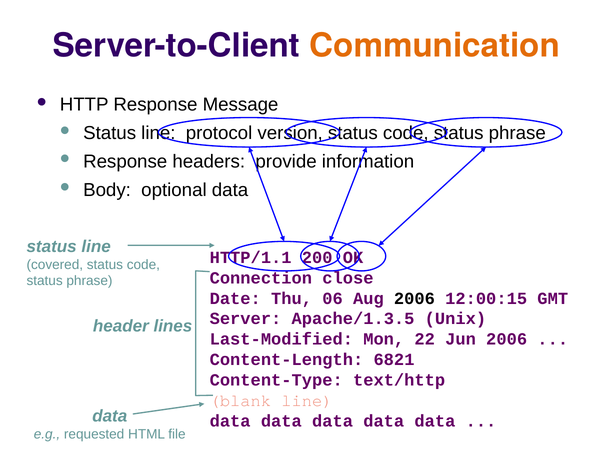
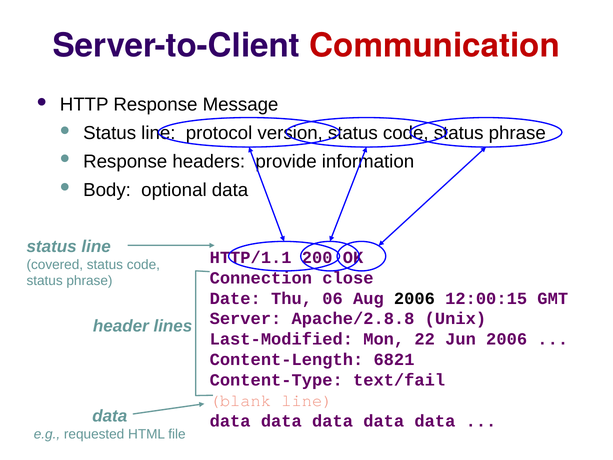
Communication colour: orange -> red (435, 46)
Apache/1.3.5: Apache/1.3.5 -> Apache/2.8.8 (353, 319)
text/http: text/http -> text/fail (399, 380)
